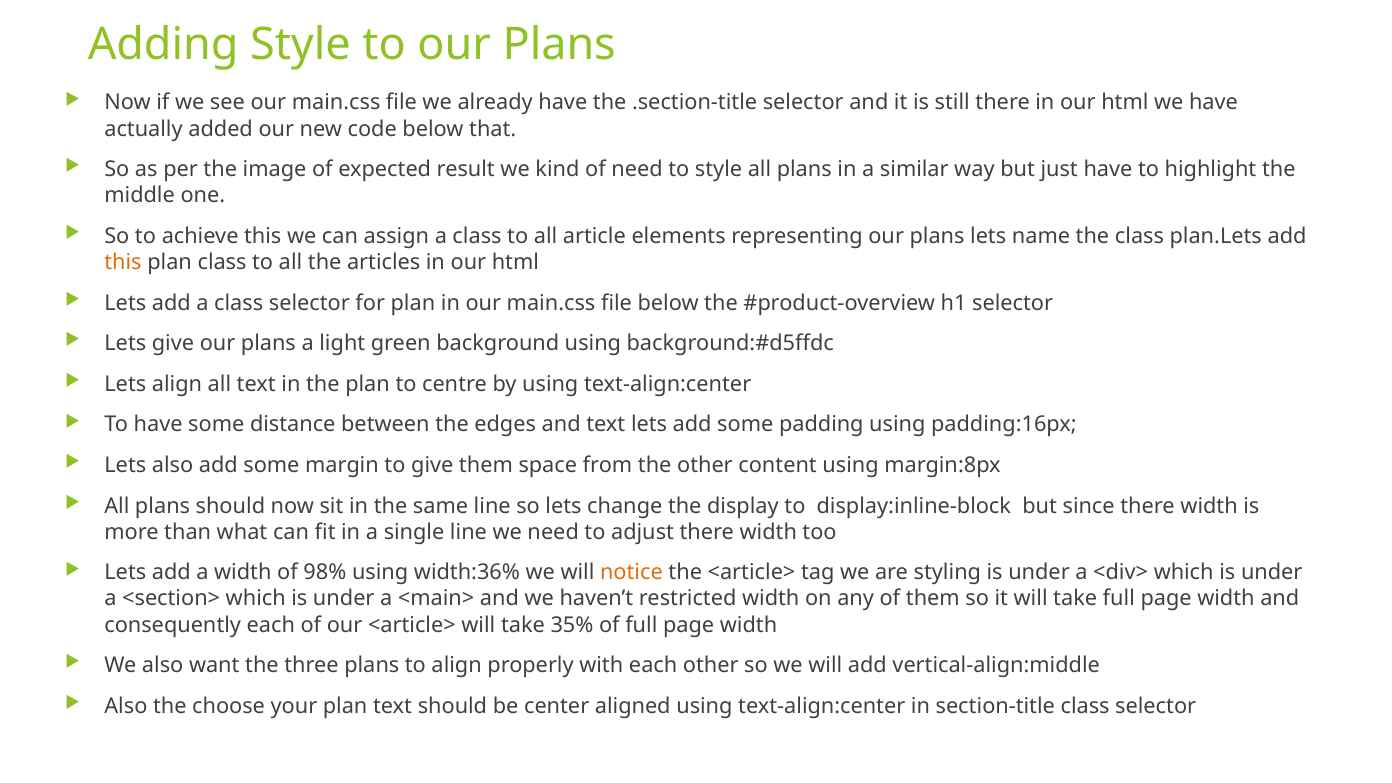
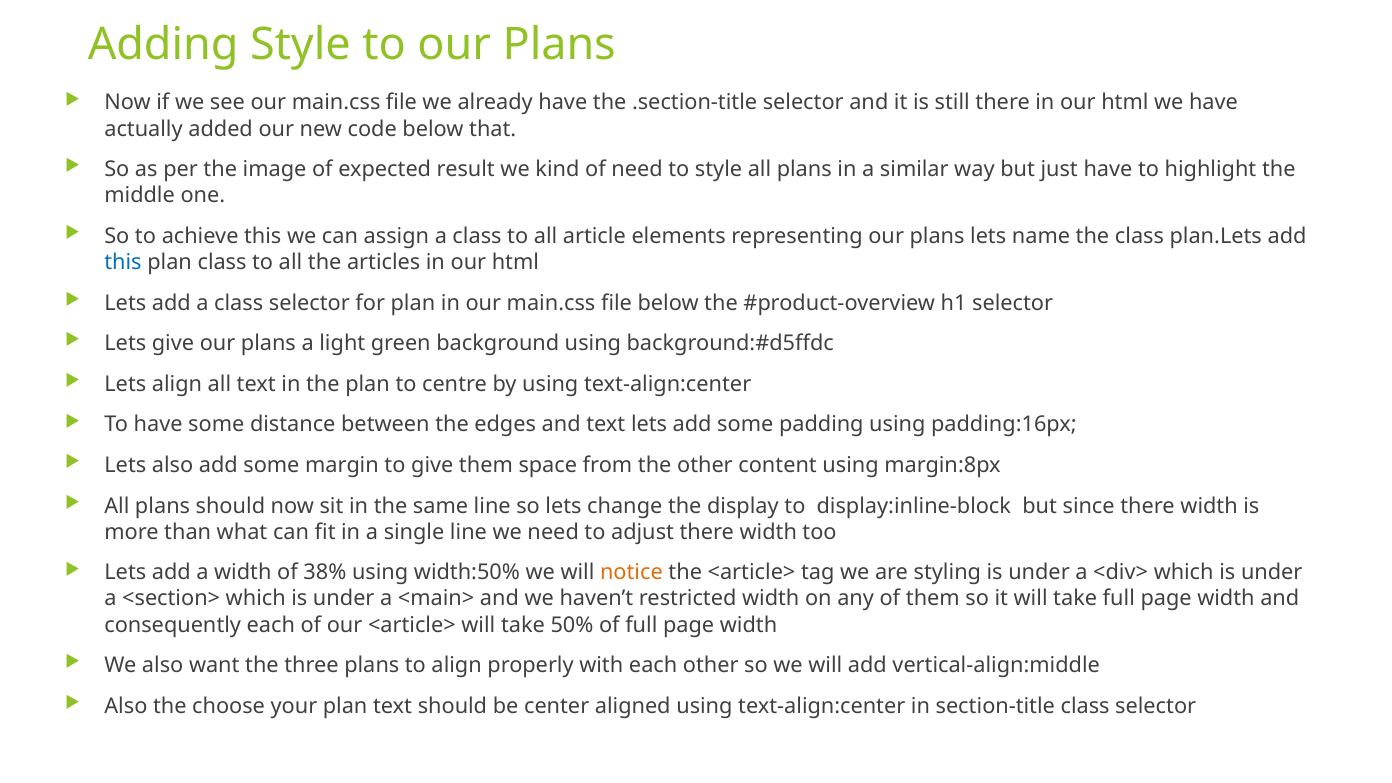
this colour: orange -> blue (123, 262)
98%: 98% -> 38% (325, 573)
width:36%: width:36% -> width:50% (467, 573)
35%: 35% -> 50% (572, 625)
